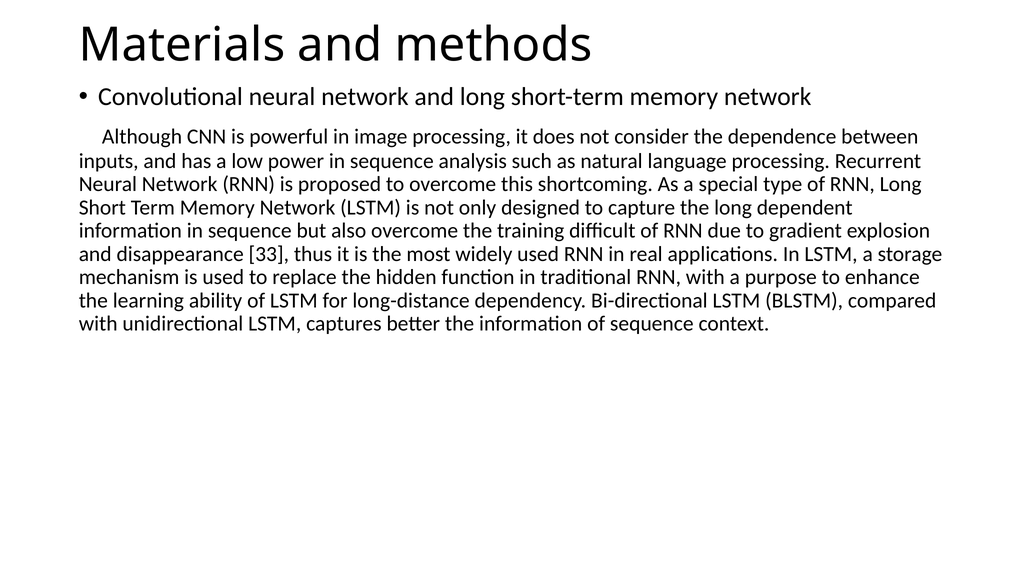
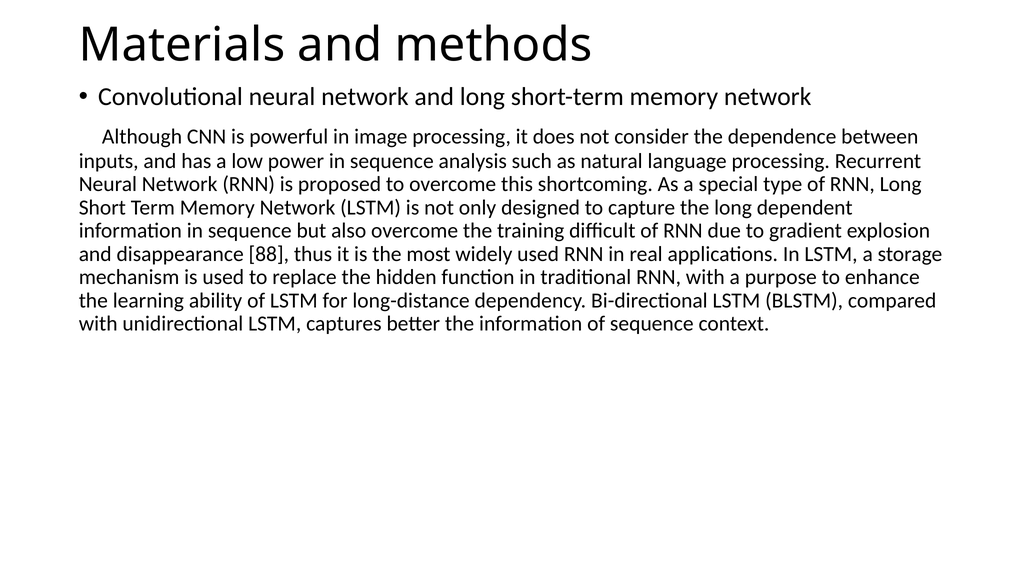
33: 33 -> 88 (269, 254)
